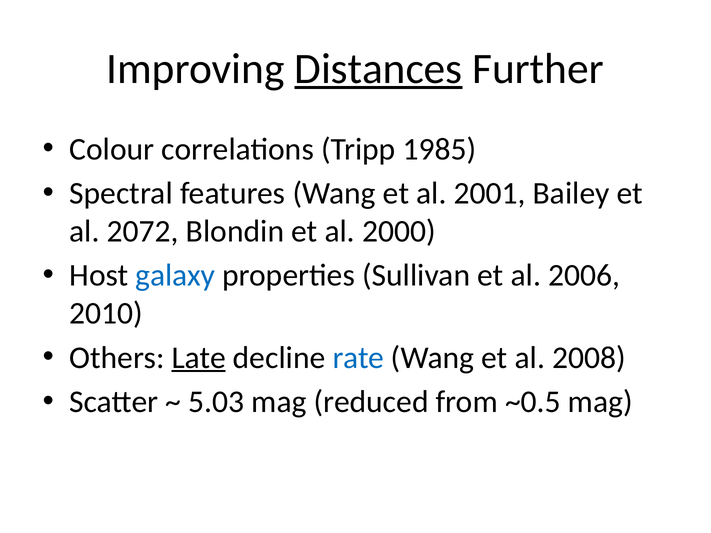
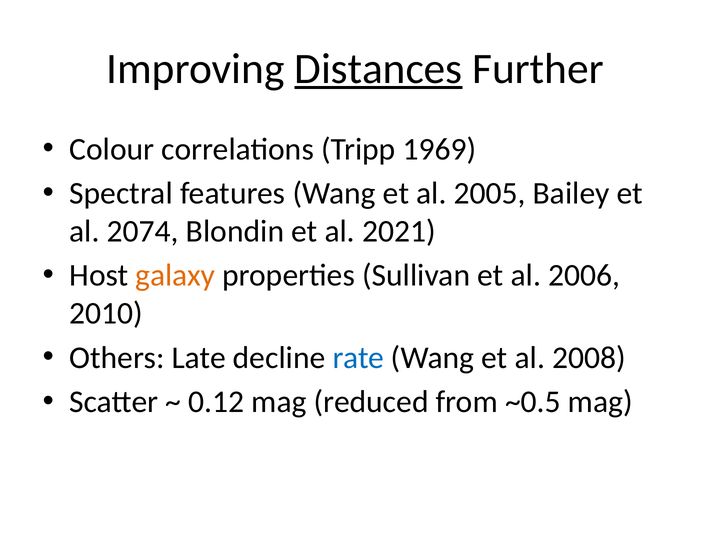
1985: 1985 -> 1969 (440, 149)
2001: 2001 -> 2005 (490, 193)
2072: 2072 -> 2074 (143, 231)
2000: 2000 -> 2021 (399, 231)
galaxy colour: blue -> orange (175, 276)
Late underline: present -> none (199, 358)
5.03: 5.03 -> 0.12 (216, 402)
